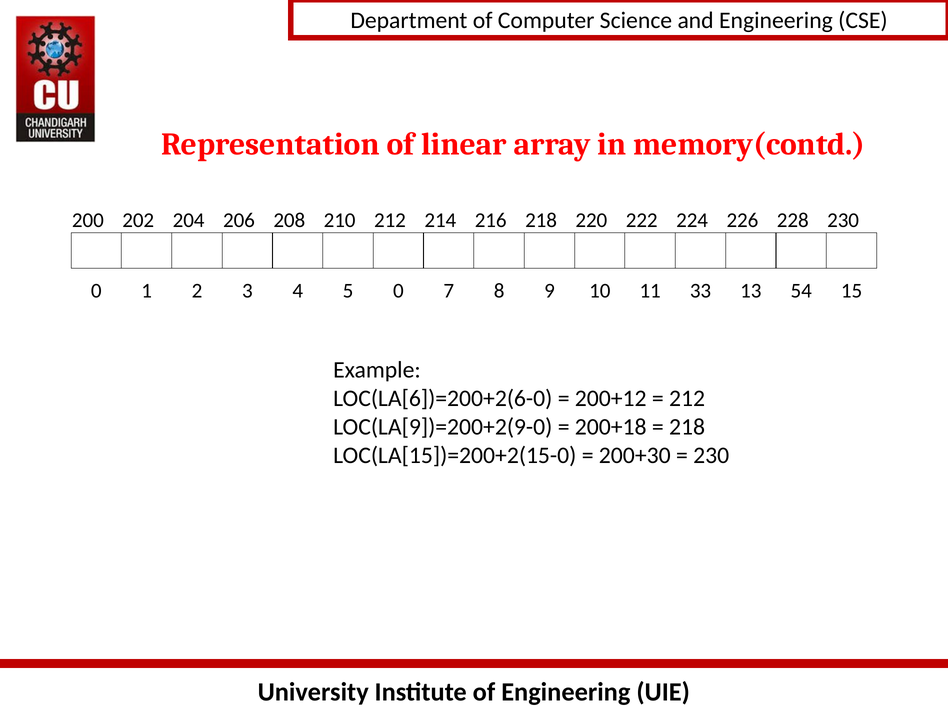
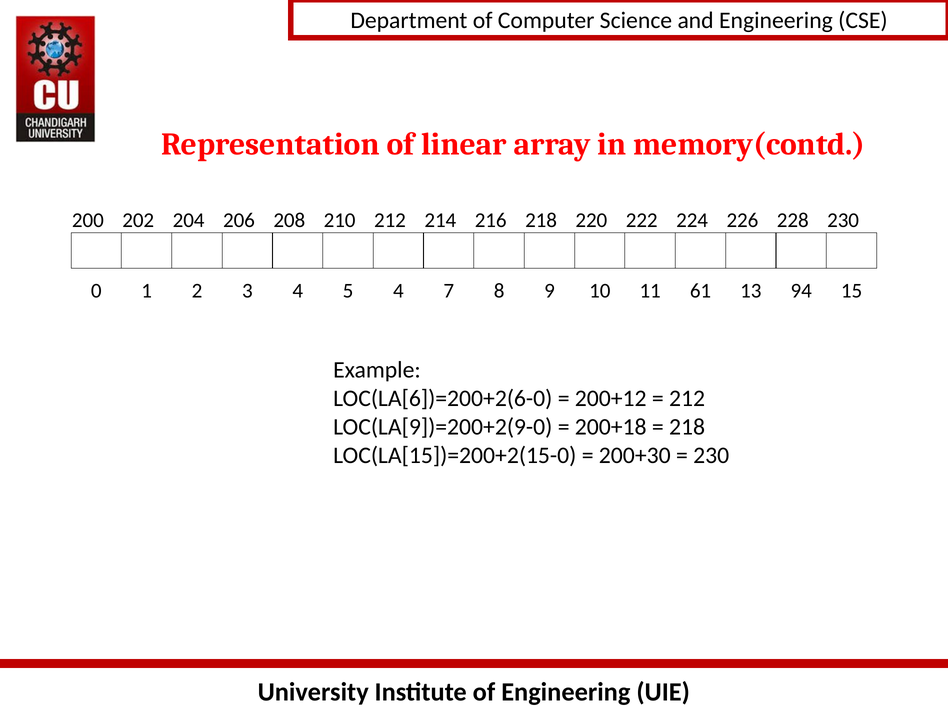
5 0: 0 -> 4 (398, 291)
33: 33 -> 61 (701, 291)
54: 54 -> 94 (801, 291)
